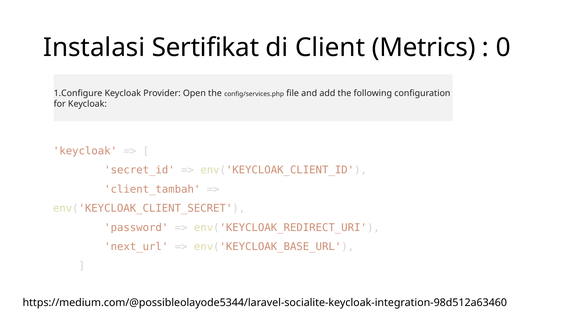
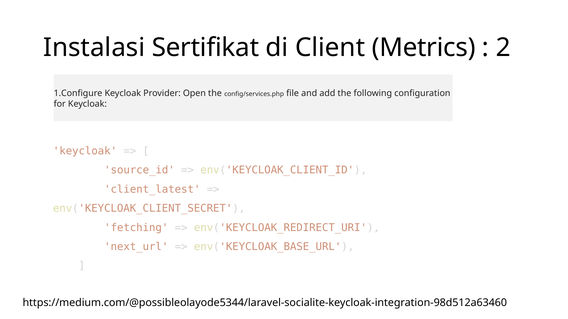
0: 0 -> 2 (503, 48)
secret_id: secret_id -> source_id (139, 170)
client_tambah: client_tambah -> client_latest (152, 190)
password: password -> fetching (136, 228)
